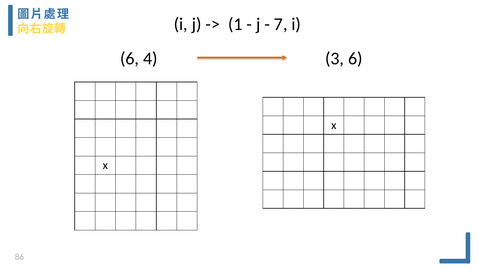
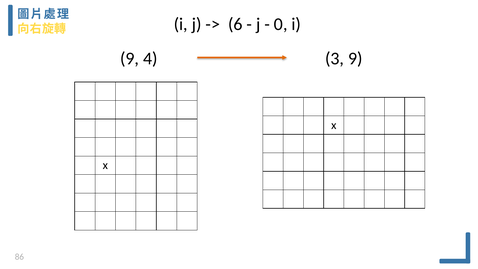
1: 1 -> 6 (235, 24)
7: 7 -> 0 (281, 24)
6: 6 -> 9 (130, 59)
3 6: 6 -> 9 (355, 59)
